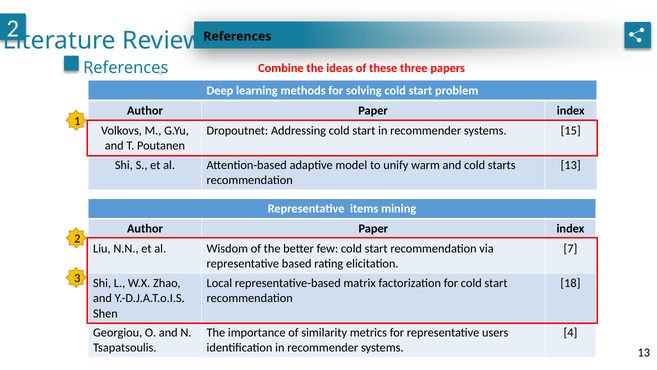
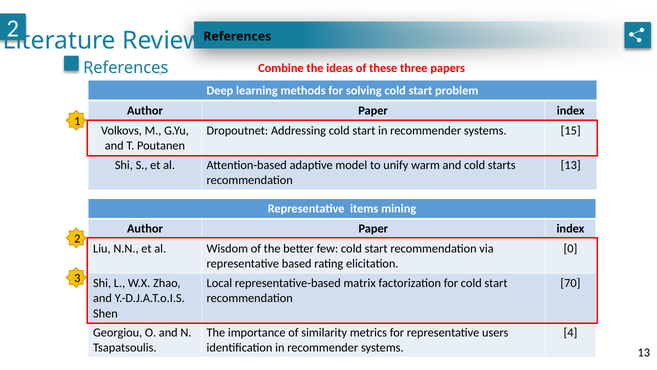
7: 7 -> 0 (570, 249)
18: 18 -> 70 (570, 283)
